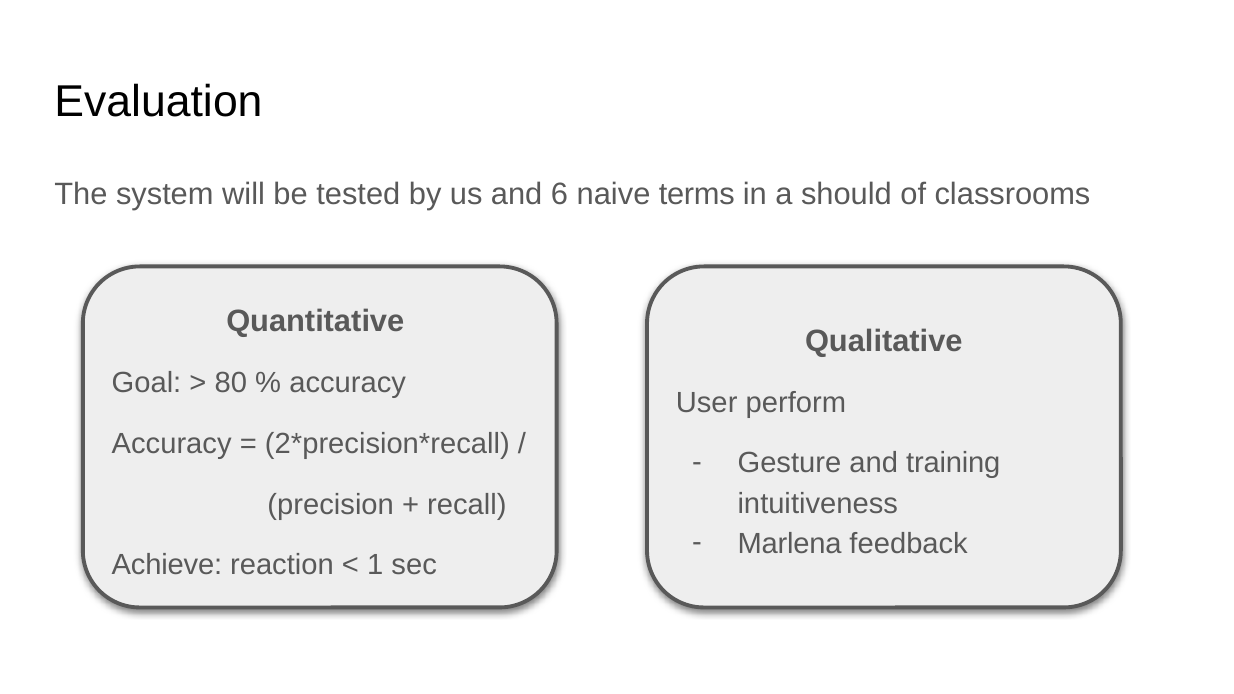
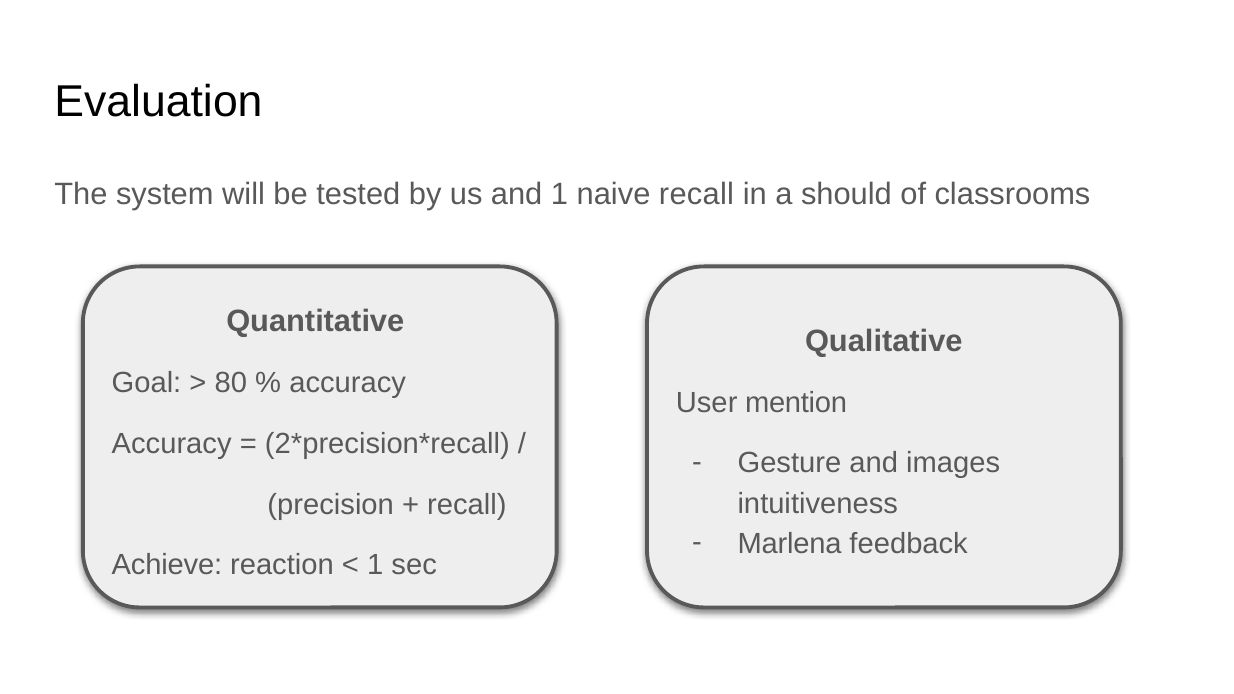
and 6: 6 -> 1 (559, 194)
naive terms: terms -> recall (696, 194)
perform: perform -> mention (796, 403)
training: training -> images (953, 463)
